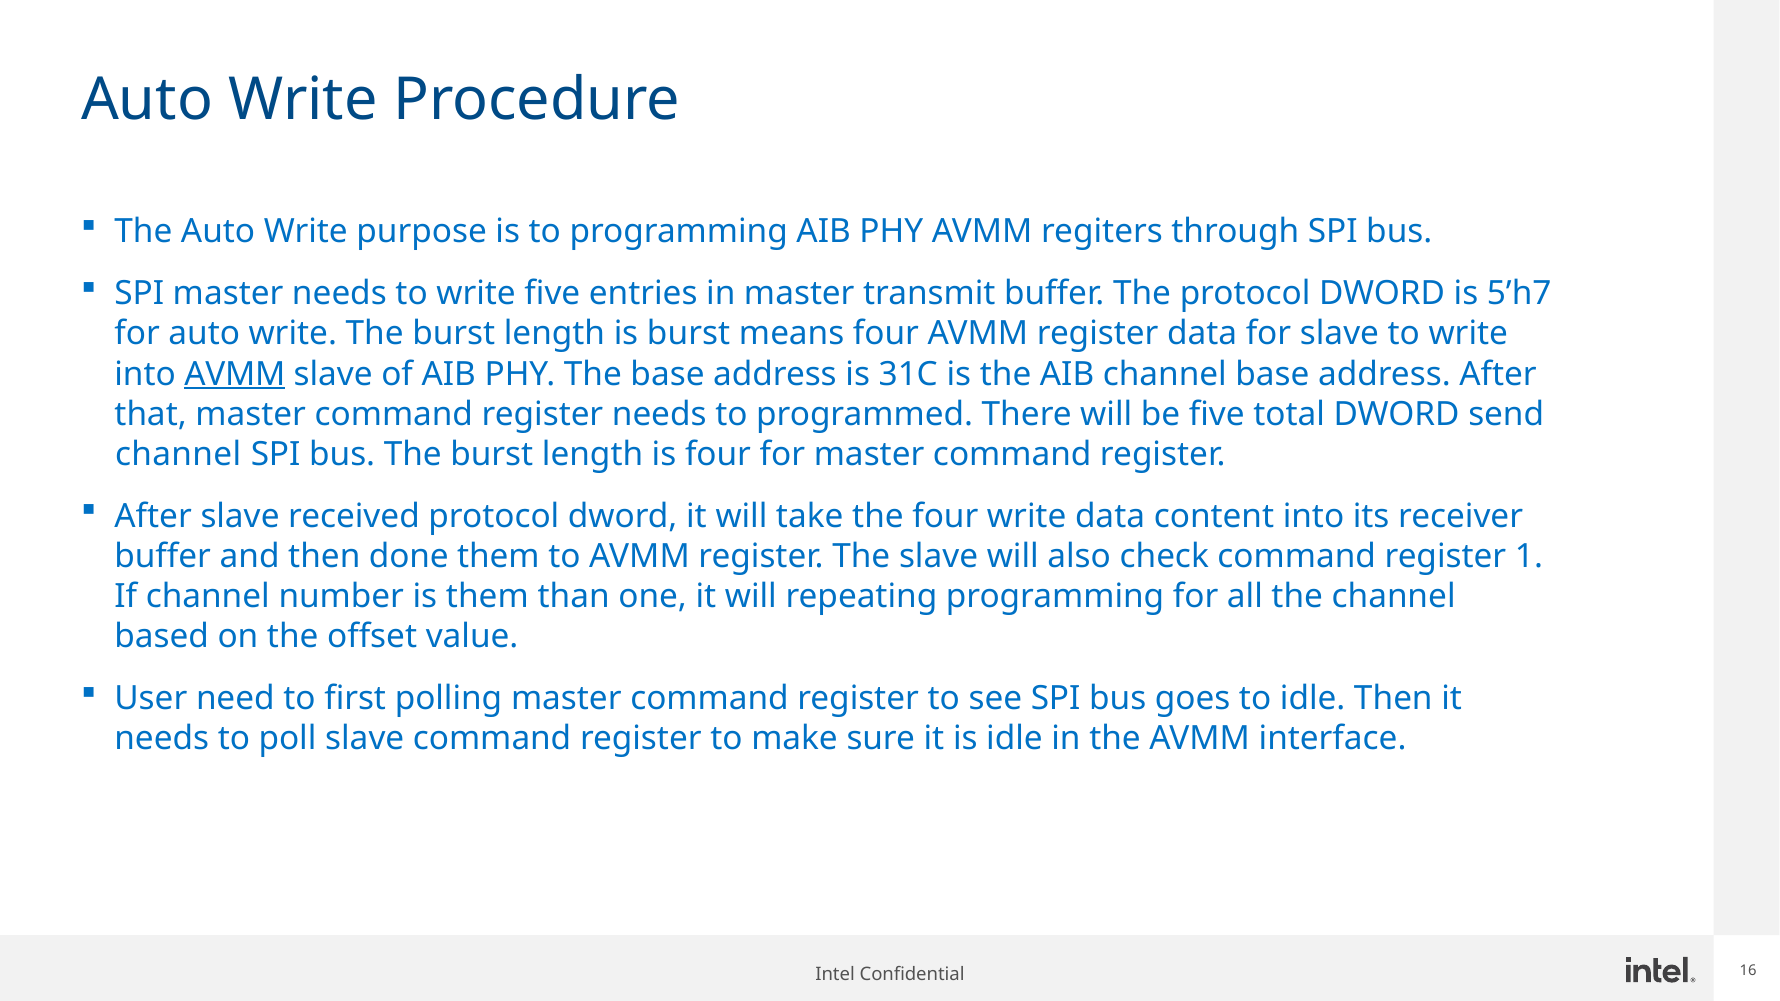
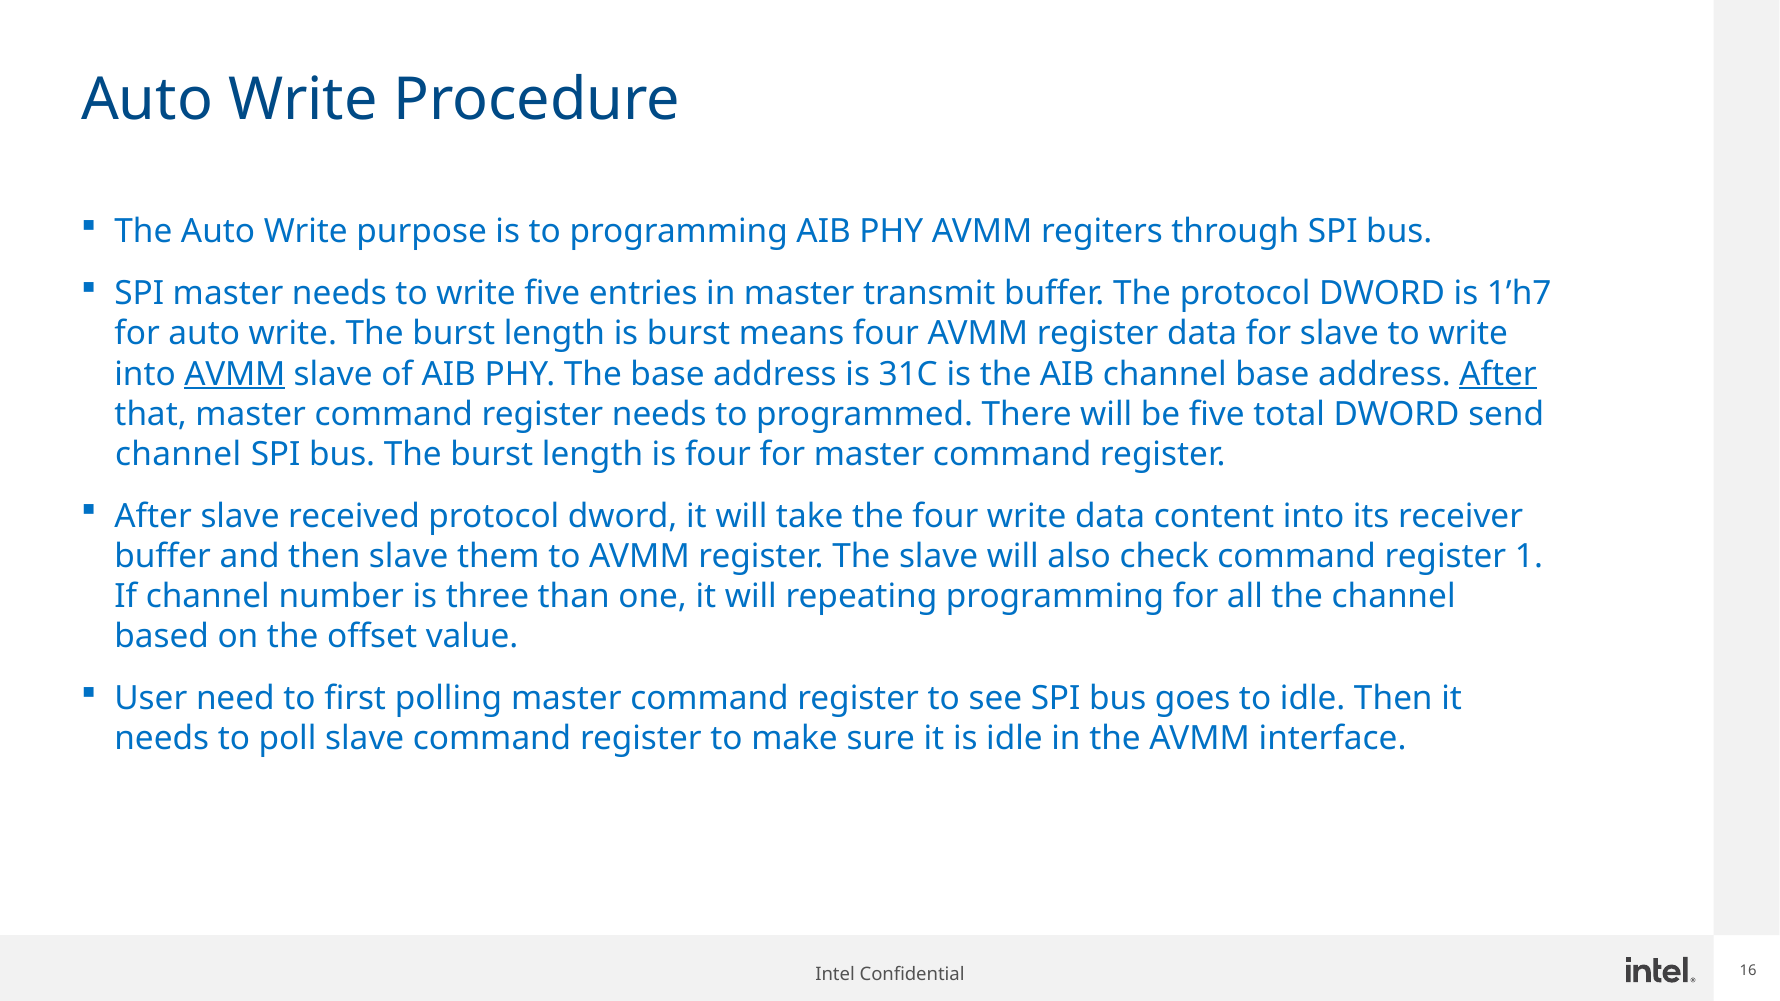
5’h7: 5’h7 -> 1’h7 (1519, 294)
After underline: none -> present (1498, 374)
then done: done -> slave (409, 557)
is them: them -> three (488, 597)
